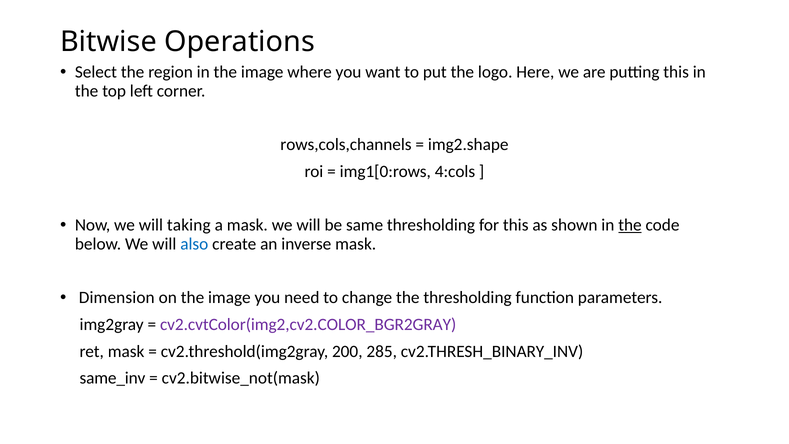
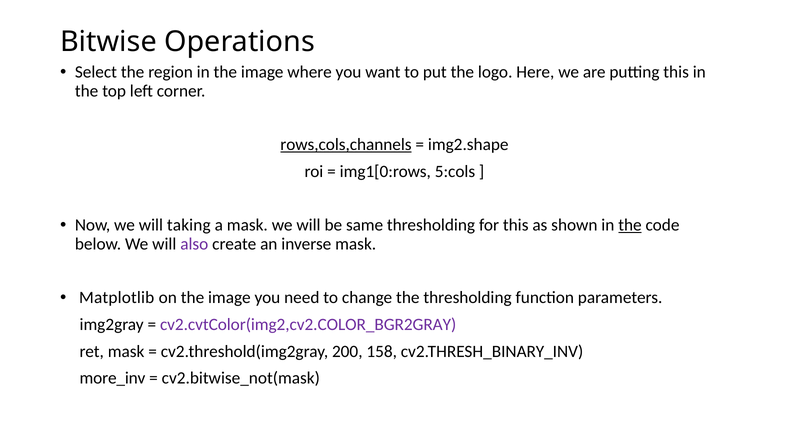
rows,cols,channels underline: none -> present (346, 145)
4:cols: 4:cols -> 5:cols (455, 171)
also colour: blue -> purple (194, 244)
Dimension: Dimension -> Matplotlib (117, 298)
285: 285 -> 158 (382, 351)
same_inv: same_inv -> more_inv (112, 378)
